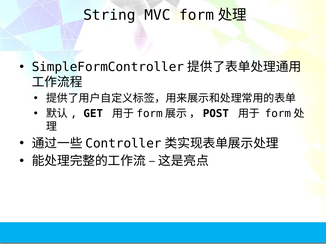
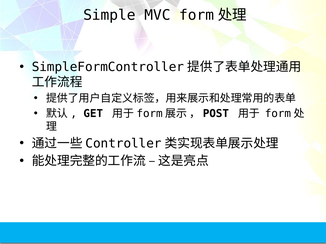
String: String -> Simple (109, 15)
